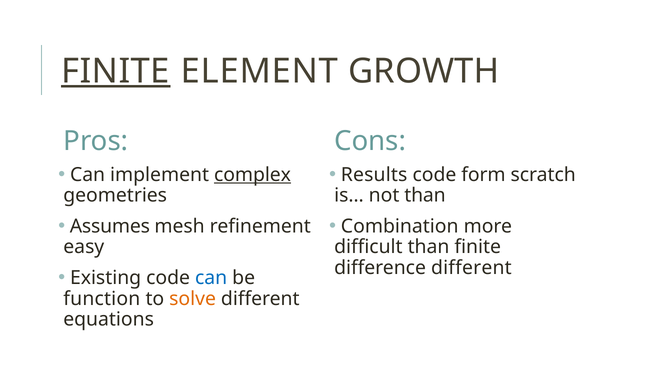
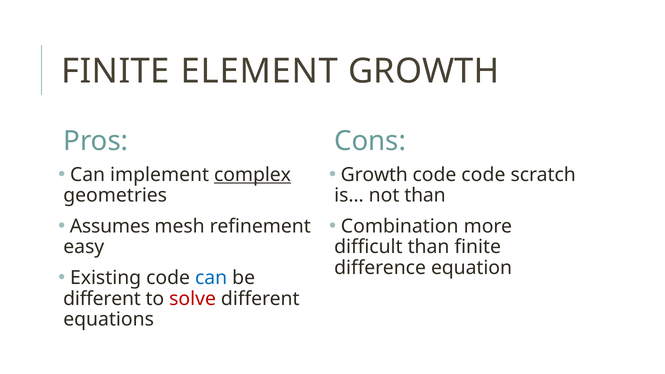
FINITE underline: present -> none (115, 71)
Results: Results -> Growth (374, 175)
code form: form -> code (483, 175)
difference different: different -> equation (471, 268)
function: function -> different (102, 299)
solve colour: orange -> red (193, 299)
